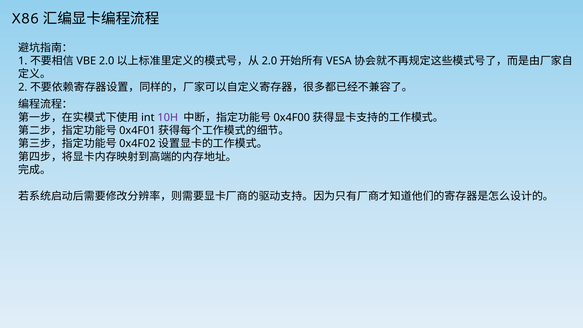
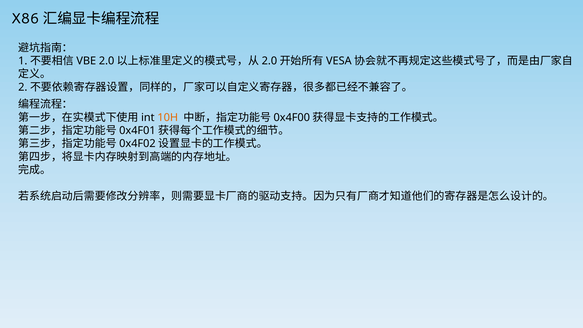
10H colour: purple -> orange (168, 117)
